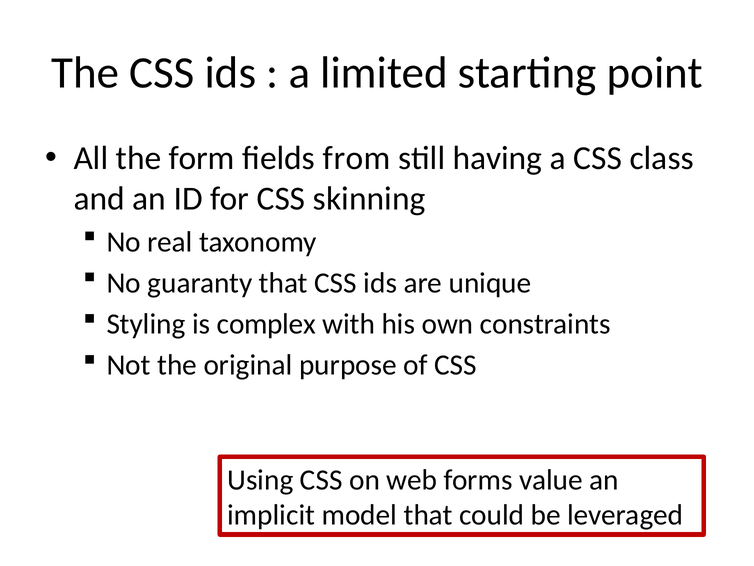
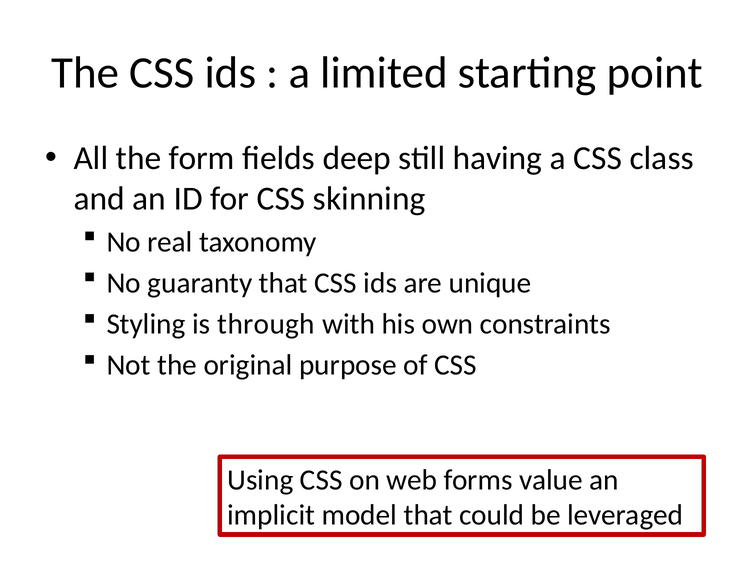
from: from -> deep (357, 158)
complex: complex -> through (266, 324)
